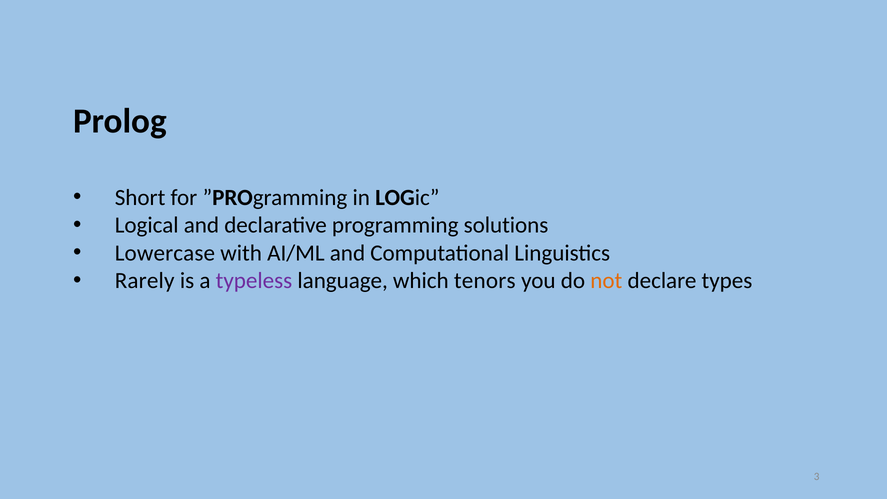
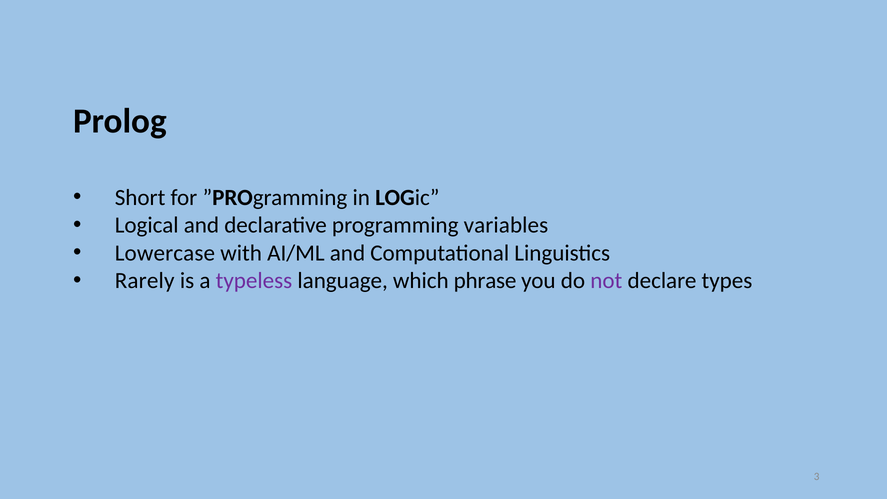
solutions: solutions -> variables (506, 225)
tenors: tenors -> phrase (485, 281)
not colour: orange -> purple (606, 281)
